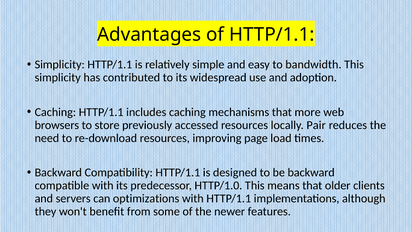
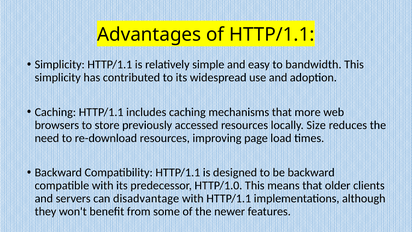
Pair: Pair -> Size (316, 125)
optimizations: optimizations -> disadvantage (146, 198)
